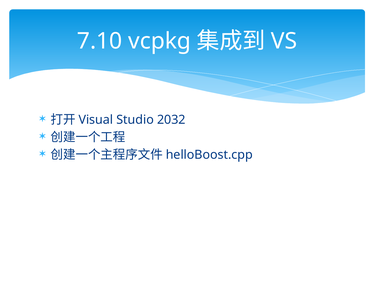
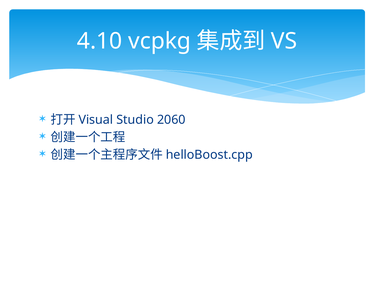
7.10: 7.10 -> 4.10 (100, 41)
2032: 2032 -> 2060 (171, 120)
